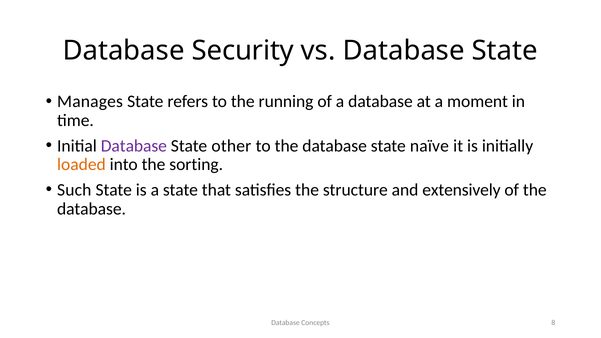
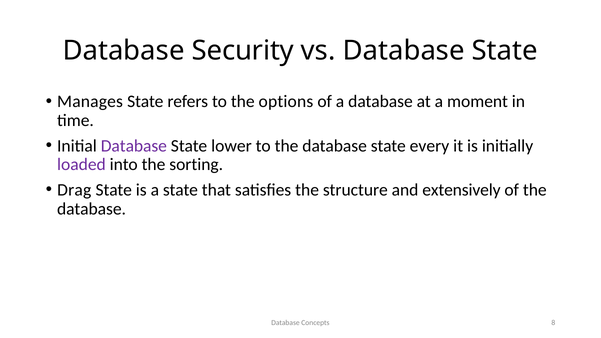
running: running -> options (286, 102)
other: other -> lower (231, 146)
naïve: naïve -> every (429, 146)
loaded colour: orange -> purple (81, 165)
Such: Such -> Drag (74, 190)
